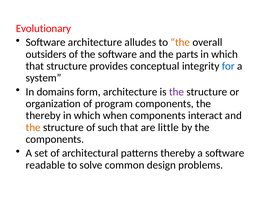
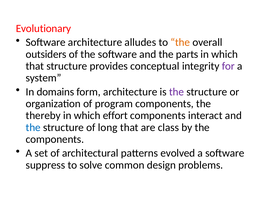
for colour: blue -> purple (228, 66)
when: when -> effort (115, 116)
the colour: orange -> blue (33, 127)
such: such -> long (108, 127)
little: little -> class (168, 127)
patterns thereby: thereby -> evolved (178, 153)
readable: readable -> suppress (45, 165)
